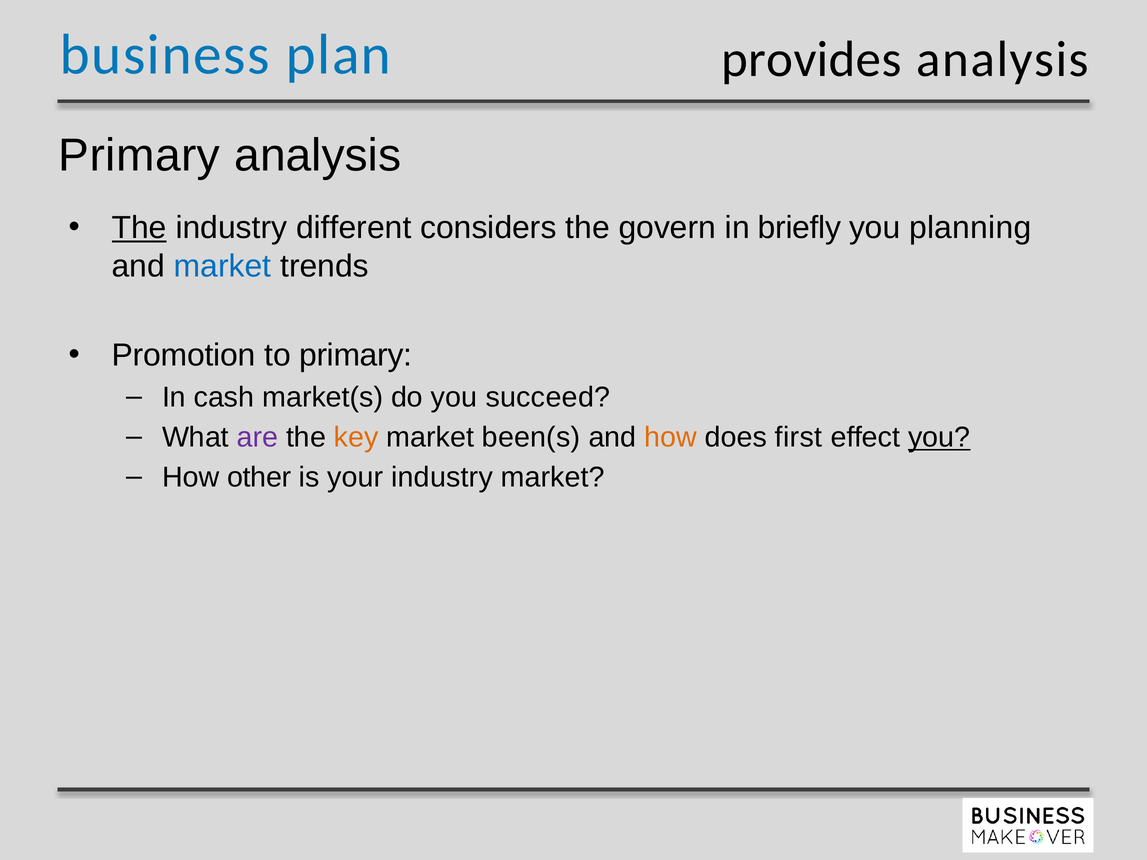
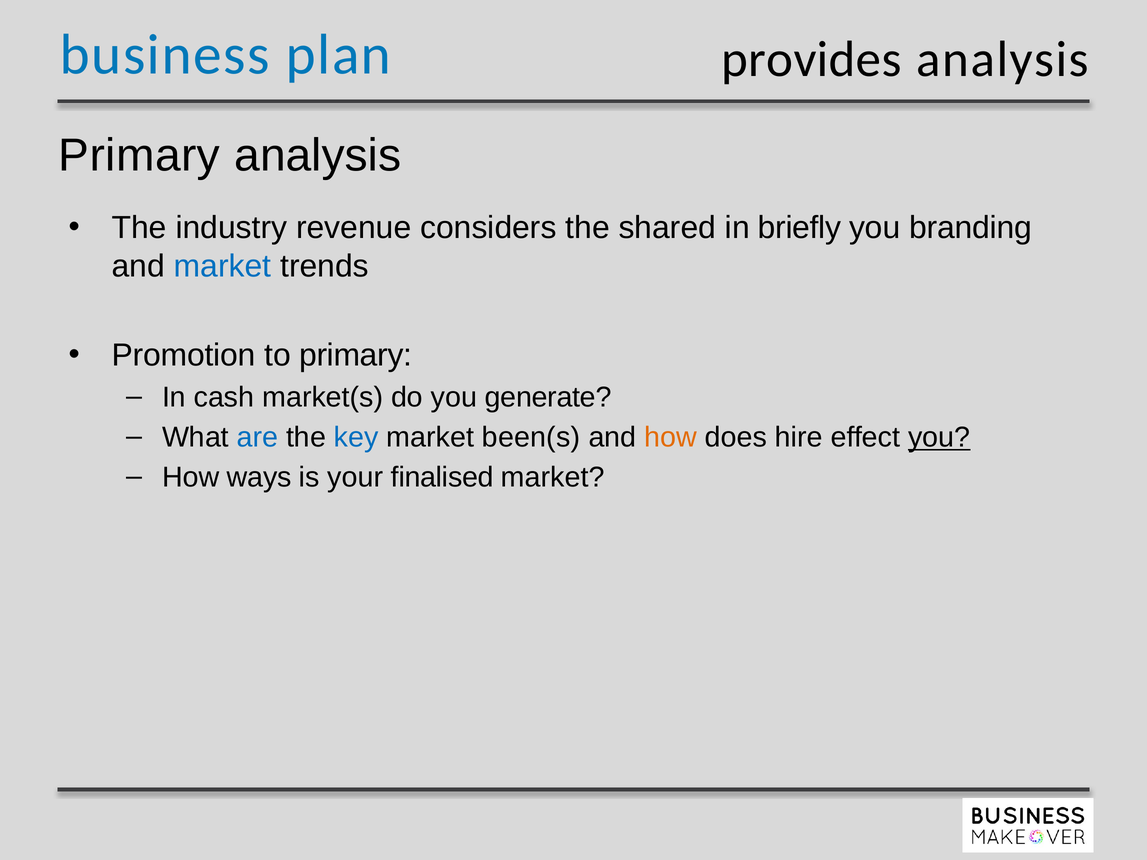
The underline: present -> none (139, 228)
different: different -> revenue (354, 228)
govern: govern -> shared (667, 228)
planning: planning -> branding (970, 228)
succeed: succeed -> generate (548, 397)
are colour: purple -> blue (257, 437)
key colour: orange -> blue (356, 437)
first: first -> hire (799, 437)
other: other -> ways (259, 478)
your industry: industry -> finalised (442, 478)
